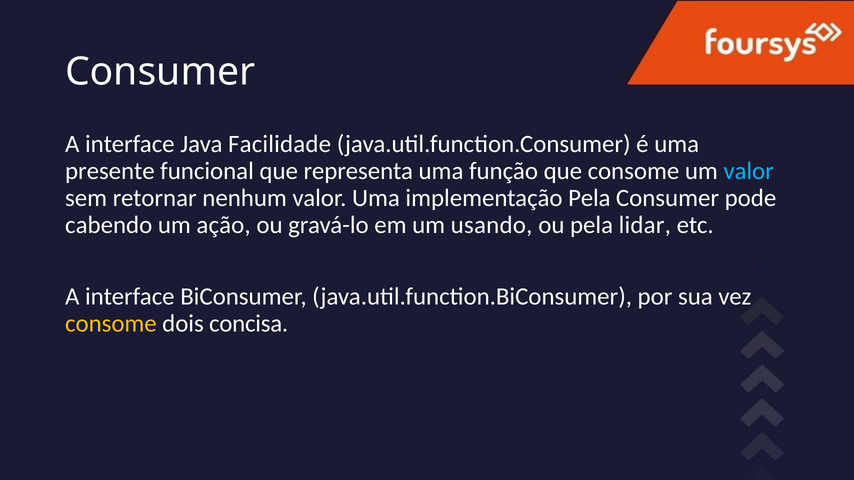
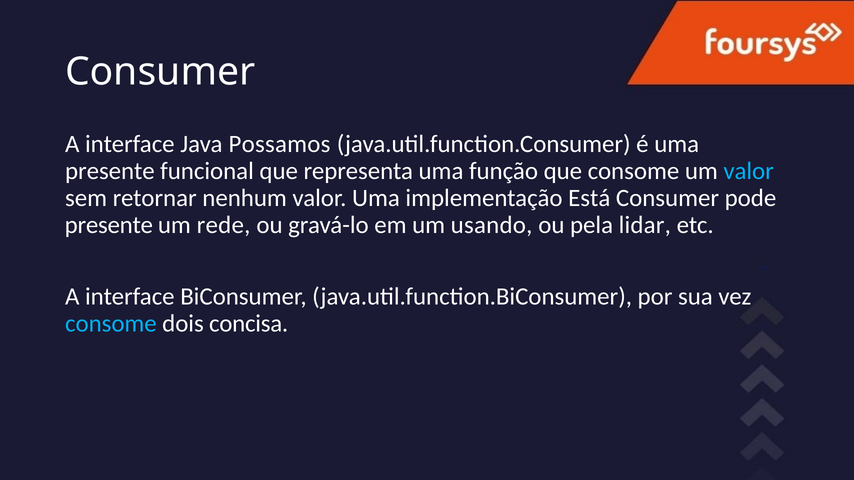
Facilidade: Facilidade -> Possamos (280, 144)
implementação Pela: Pela -> Está (589, 198)
cabendo: cabendo -> presente (109, 225)
ação: ação -> rede (223, 225)
consome colour: yellow -> light blue (111, 324)
